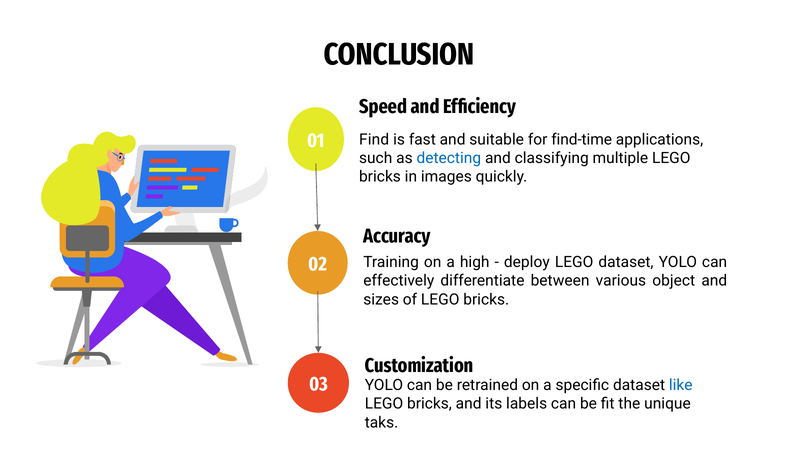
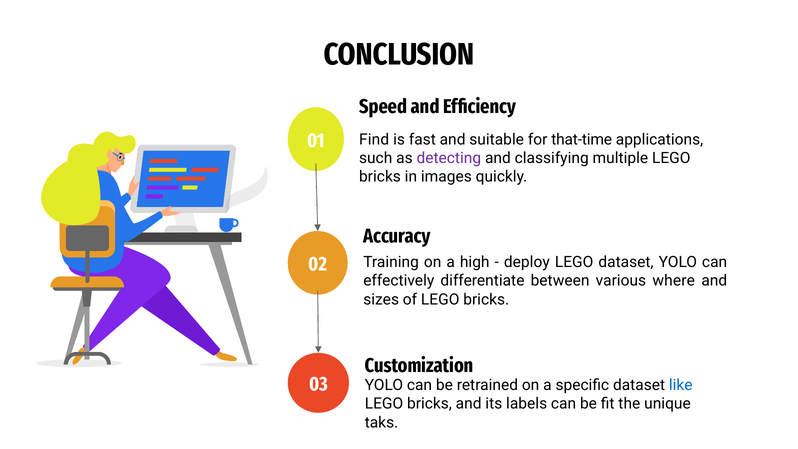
find-time: find-time -> that-time (582, 140)
detecting colour: blue -> purple (449, 158)
object: object -> where (674, 281)
